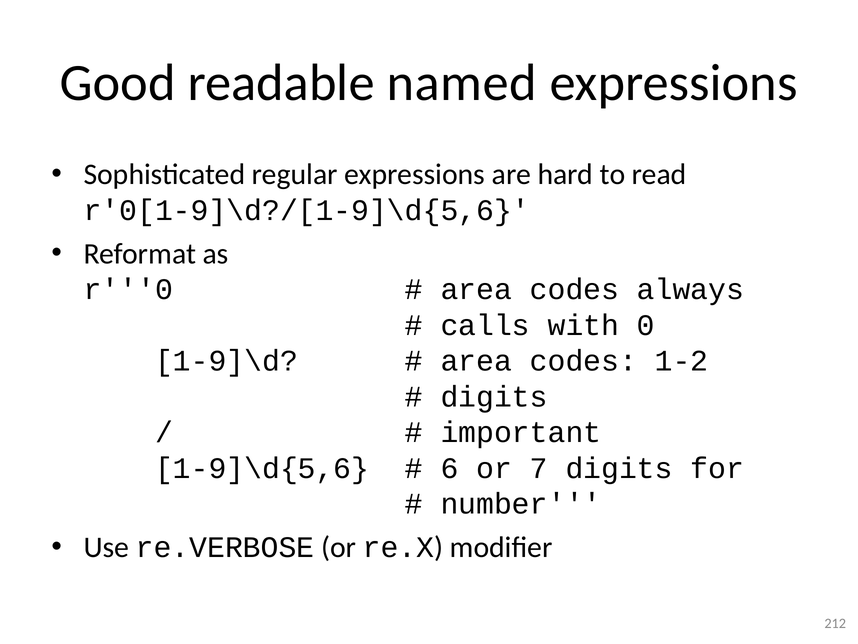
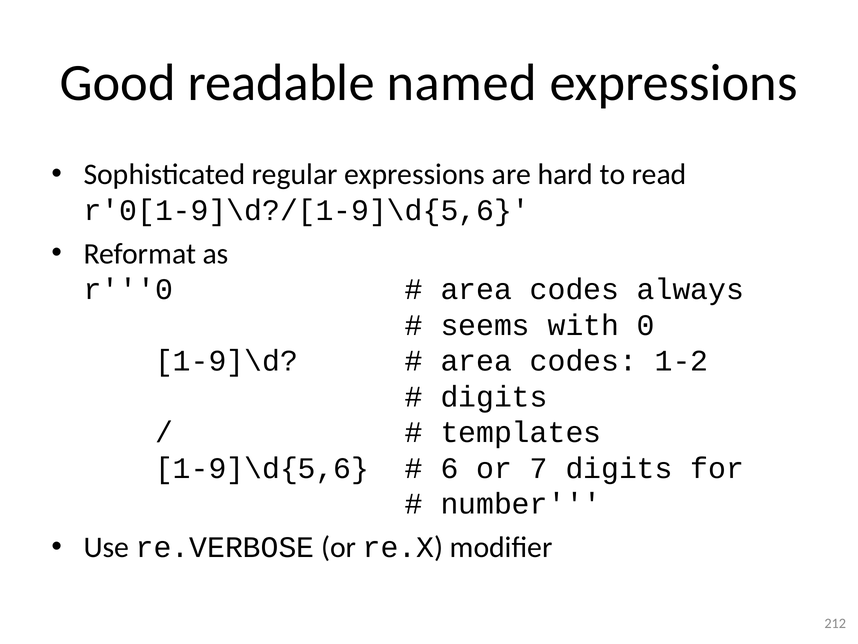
calls: calls -> seems (485, 325)
important: important -> templates (521, 432)
